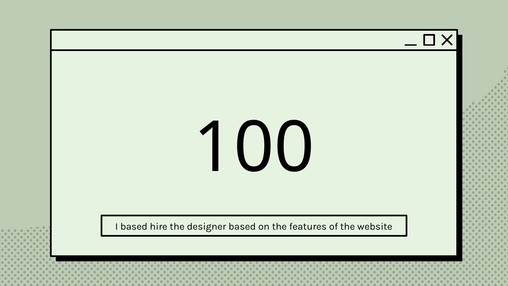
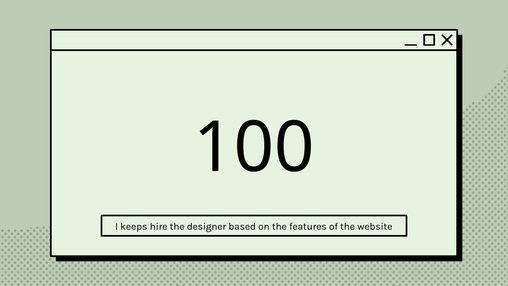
I based: based -> keeps (134, 226)
